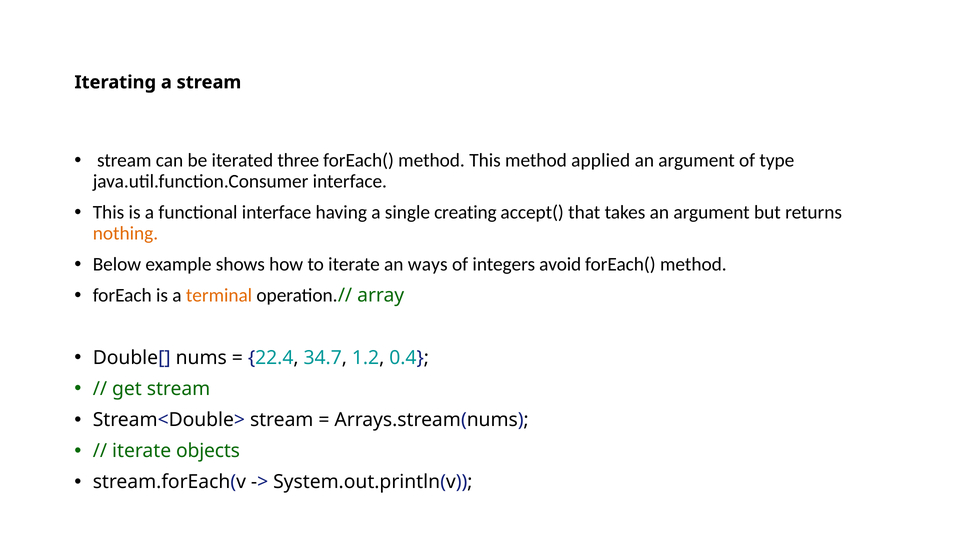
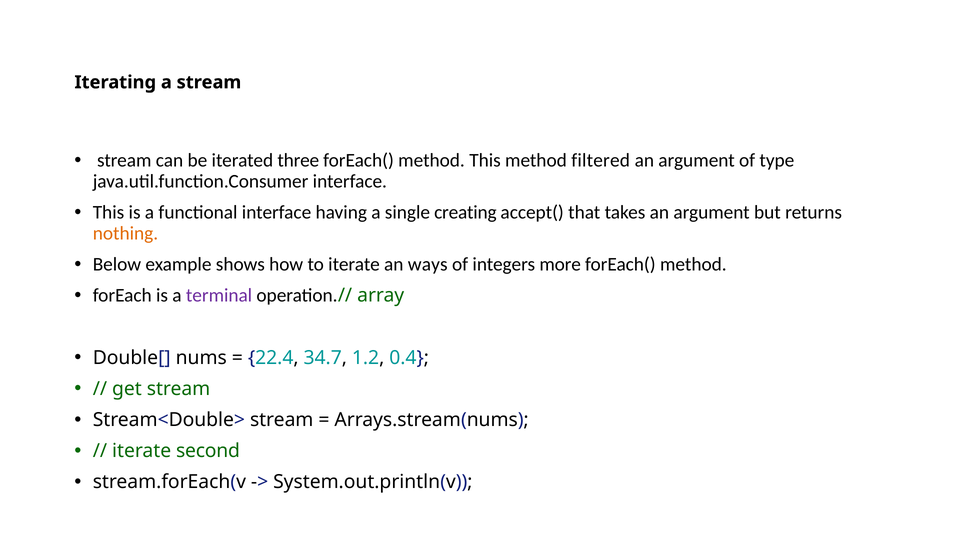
applied: applied -> filtered (601, 160)
avoid: avoid -> more (560, 264)
terminal colour: orange -> purple (219, 295)
objects: objects -> second (208, 451)
